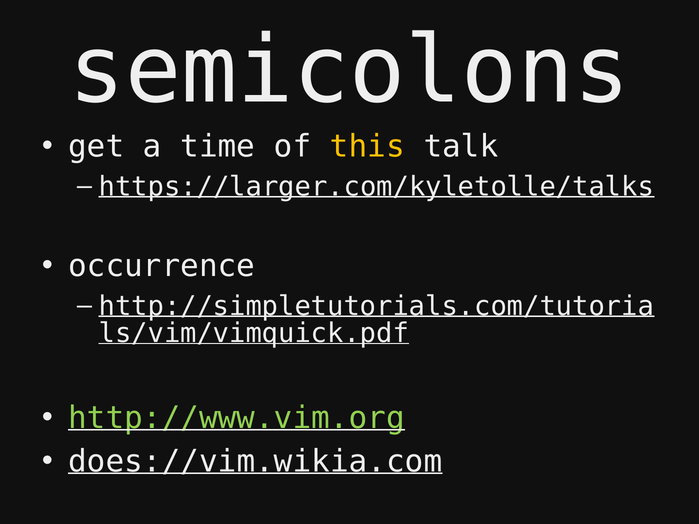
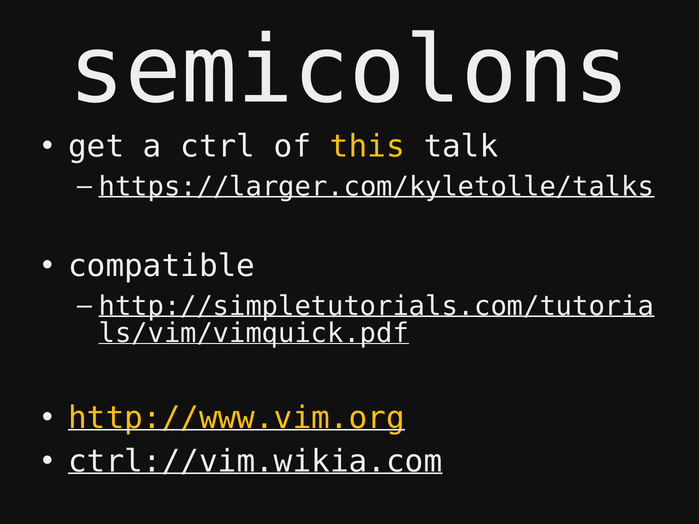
time: time -> ctrl (218, 147)
occurrence: occurrence -> compatible (162, 266)
http://www.vim.org colour: light green -> yellow (236, 418)
does://vim.wikia.com: does://vim.wikia.com -> ctrl://vim.wikia.com (255, 462)
